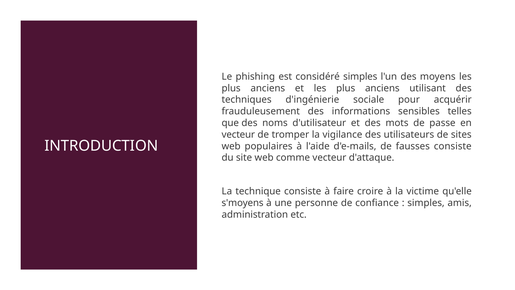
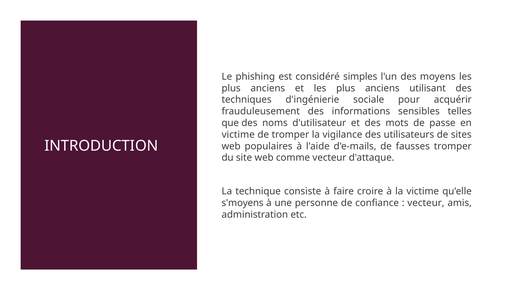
vecteur: vecteur -> victime (238, 134)
fausses consiste: consiste -> tromper (453, 146)
simples: simples -> vecteur (426, 203)
